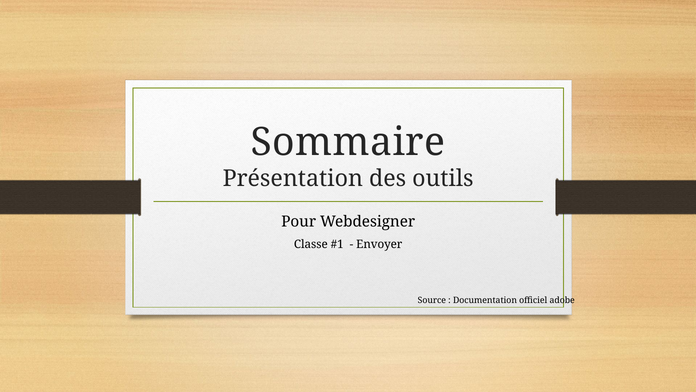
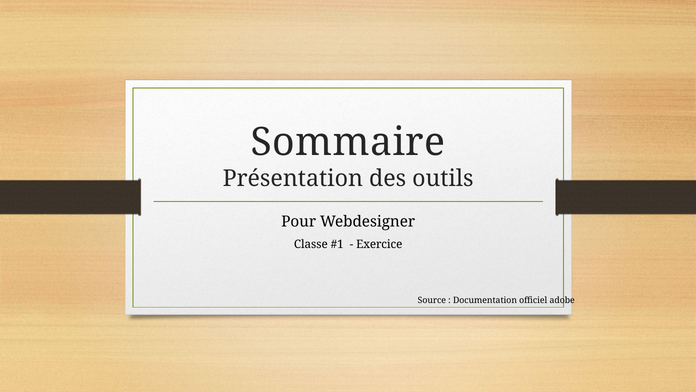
Envoyer: Envoyer -> Exercice (379, 244)
